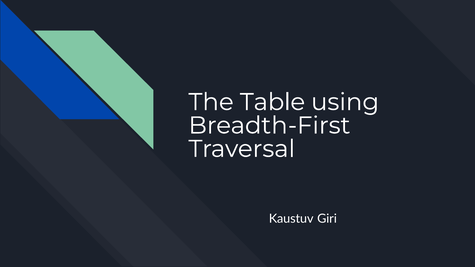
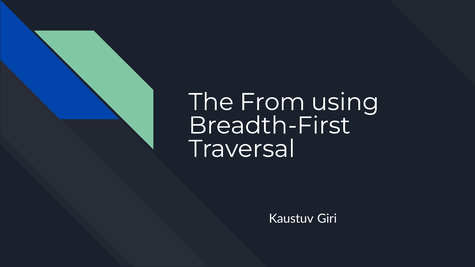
Table: Table -> From (272, 102)
